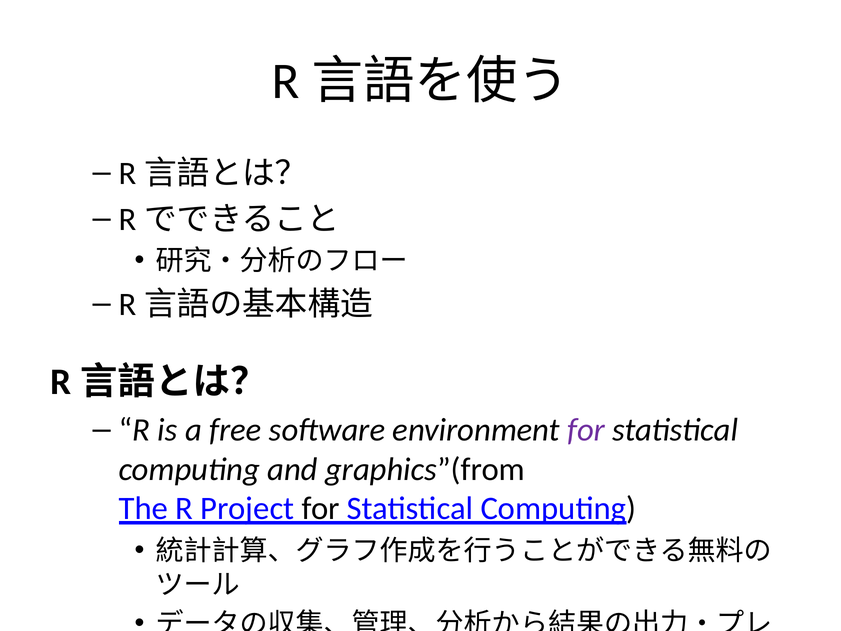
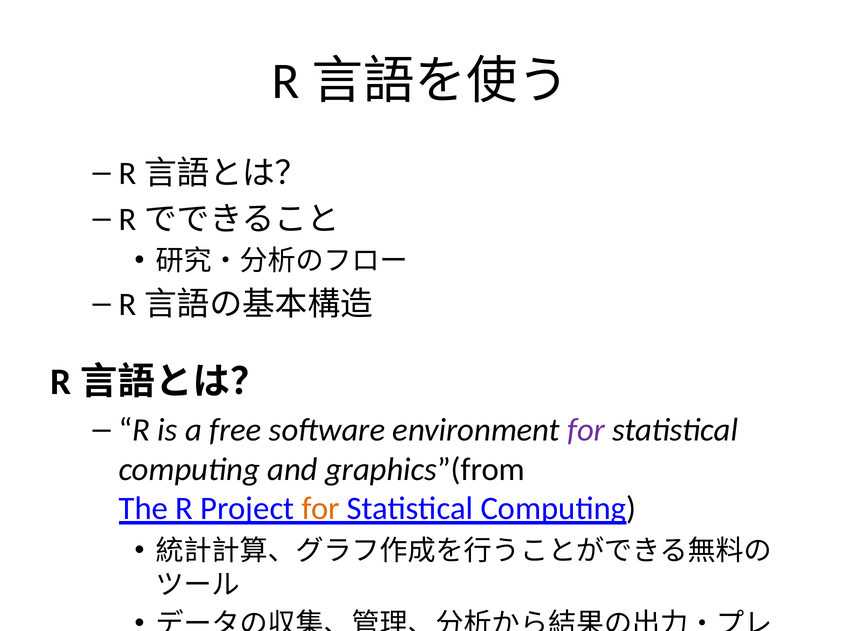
for colour: black -> orange (321, 508)
